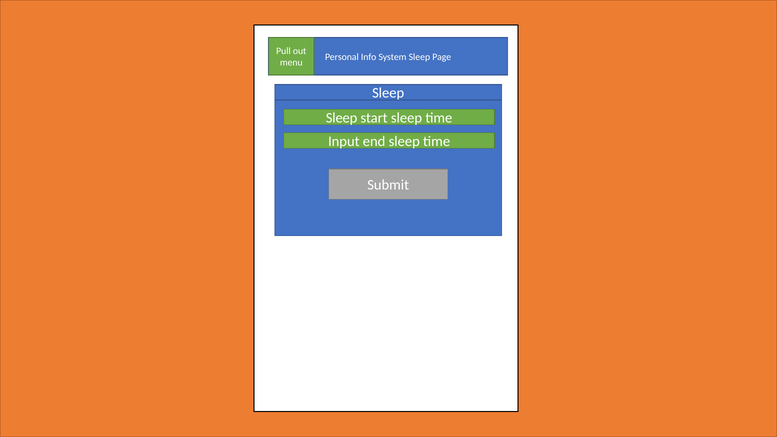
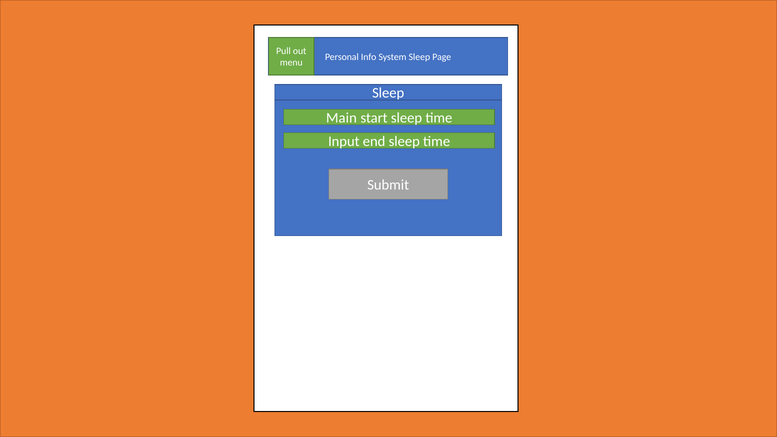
Sleep: Sleep -> Main (341, 118)
